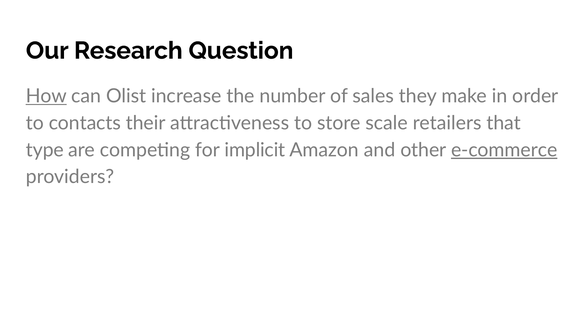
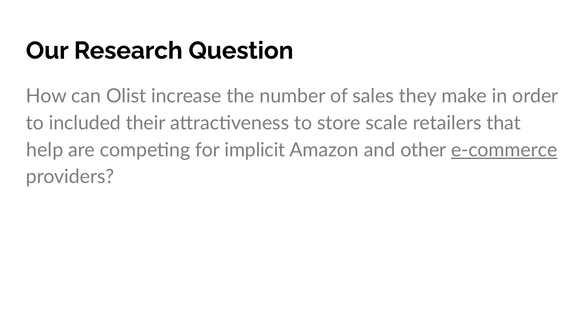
How underline: present -> none (46, 96)
contacts: contacts -> included (85, 123)
type: type -> help (45, 150)
